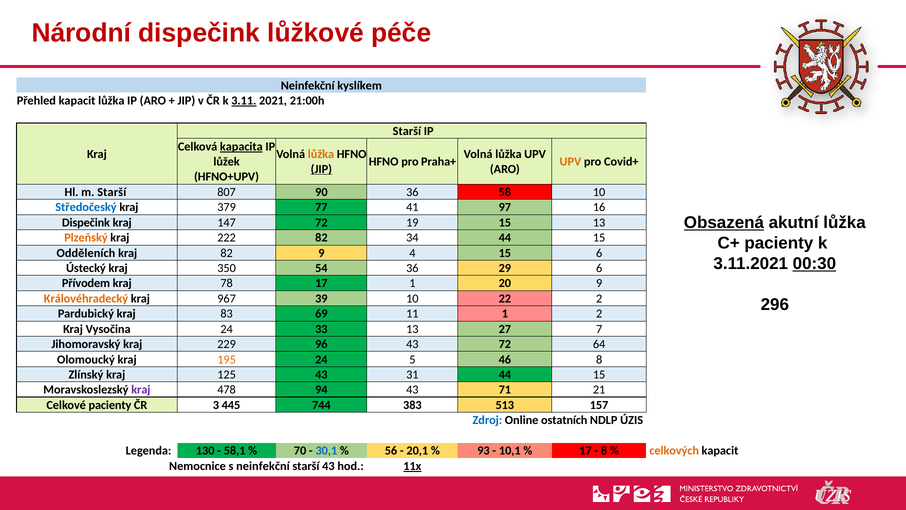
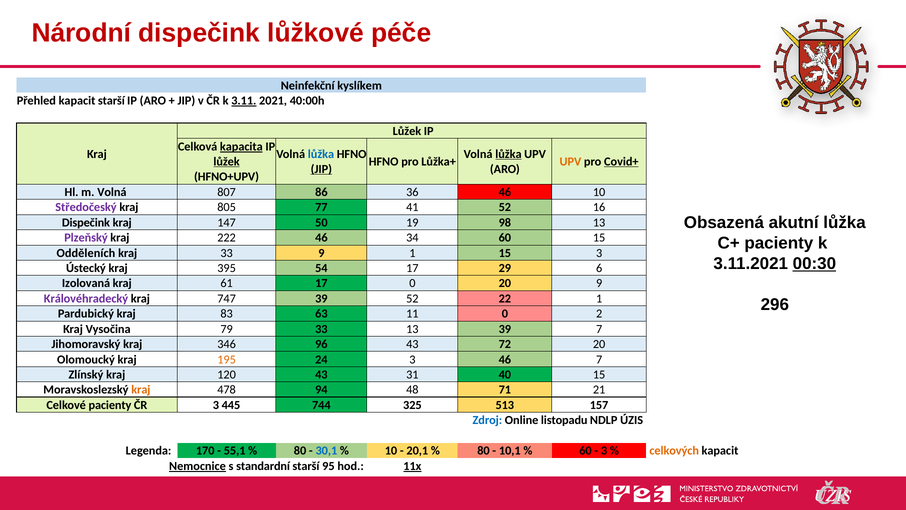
kapacit lůžka: lůžka -> starší (111, 101)
21:00h: 21:00h -> 40:00h (307, 101)
Starší: Starší -> Lůžek (407, 131)
lůžka colour: orange -> blue (321, 154)
lůžka underline: none -> present (508, 154)
lůžek underline: none -> present (227, 161)
Praha+: Praha+ -> Lůžka+ (439, 161)
Covid+ underline: none -> present (621, 161)
m Starší: Starší -> Volná (112, 192)
90: 90 -> 86 (321, 192)
36 58: 58 -> 46 (505, 192)
Středočeský colour: blue -> purple (86, 207)
379: 379 -> 805 (227, 207)
41 97: 97 -> 52 (505, 207)
Obsazená underline: present -> none (724, 223)
147 72: 72 -> 50 (321, 222)
19 15: 15 -> 98 (505, 222)
Plzeňský colour: orange -> purple (86, 238)
222 82: 82 -> 46 (321, 238)
34 44: 44 -> 60 (505, 238)
kraj 82: 82 -> 33 (227, 253)
9 4: 4 -> 1 (412, 253)
15 6: 6 -> 3 (599, 253)
350: 350 -> 395 (227, 268)
54 36: 36 -> 17 (412, 268)
Přívodem: Přívodem -> Izolovaná (86, 283)
78: 78 -> 61 (227, 283)
17 1: 1 -> 0 (412, 283)
Královéhradecký colour: orange -> purple (86, 298)
967: 967 -> 747 (227, 298)
39 10: 10 -> 52 (412, 298)
22 2: 2 -> 1 (599, 298)
69: 69 -> 63 (321, 314)
11 1: 1 -> 0 (505, 314)
Vysočina 24: 24 -> 79 (227, 329)
13 27: 27 -> 39 (505, 329)
229: 229 -> 346 (227, 344)
72 64: 64 -> 20 (599, 344)
24 5: 5 -> 3 (412, 359)
46 8: 8 -> 7 (599, 359)
125: 125 -> 120 (227, 374)
31 44: 44 -> 40 (505, 374)
kraj colour: purple -> orange (141, 390)
94 43: 43 -> 48 (412, 390)
383: 383 -> 325 (412, 405)
ostatních: ostatních -> listopadu (564, 420)
130: 130 -> 170 (205, 451)
58,1: 58,1 -> 55,1 (235, 451)
70: 70 -> 80 (300, 451)
56: 56 -> 10 (391, 451)
93: 93 -> 80 (483, 451)
17: 17 -> 60 (586, 451)
8: 8 -> 3 (604, 451)
Nemocnice underline: none -> present (197, 466)
s neinfekční: neinfekční -> standardní (263, 466)
starší 43: 43 -> 95 (328, 466)
